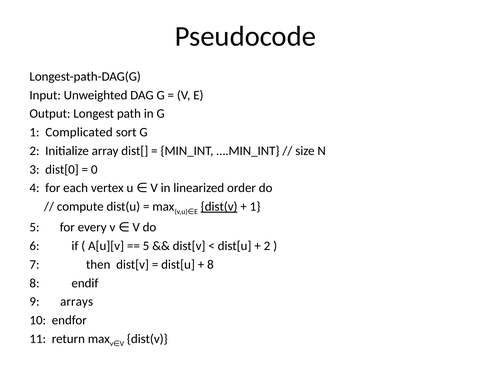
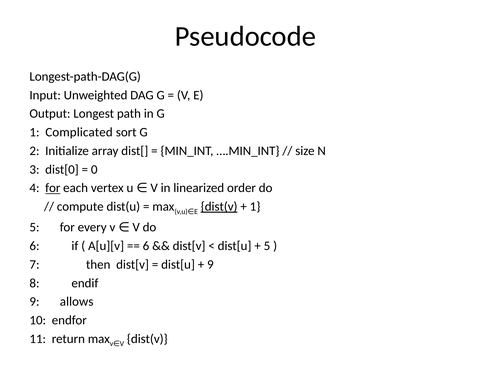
for underline: none -> present (53, 188)
5: 5 -> 6 (146, 246)
2: 2 -> 5 (267, 246)
8: 8 -> 9 (210, 265)
arrays: arrays -> allows (77, 302)
